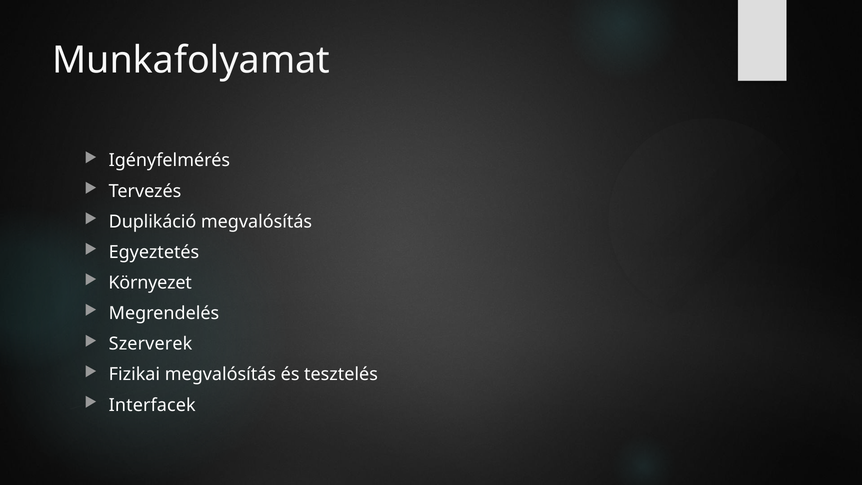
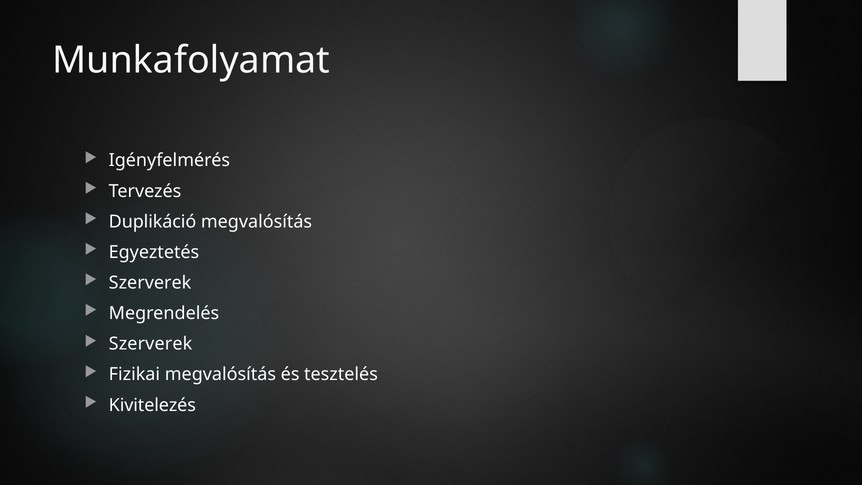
Környezet: Környezet -> Szerverek (150, 283)
Interfacek: Interfacek -> Kivitelezés (152, 405)
